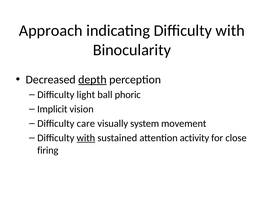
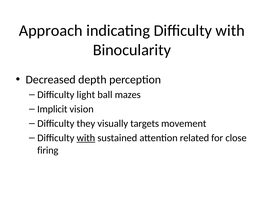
depth underline: present -> none (92, 80)
phoric: phoric -> mazes (128, 95)
care: care -> they (86, 124)
system: system -> targets (145, 124)
activity: activity -> related (194, 138)
